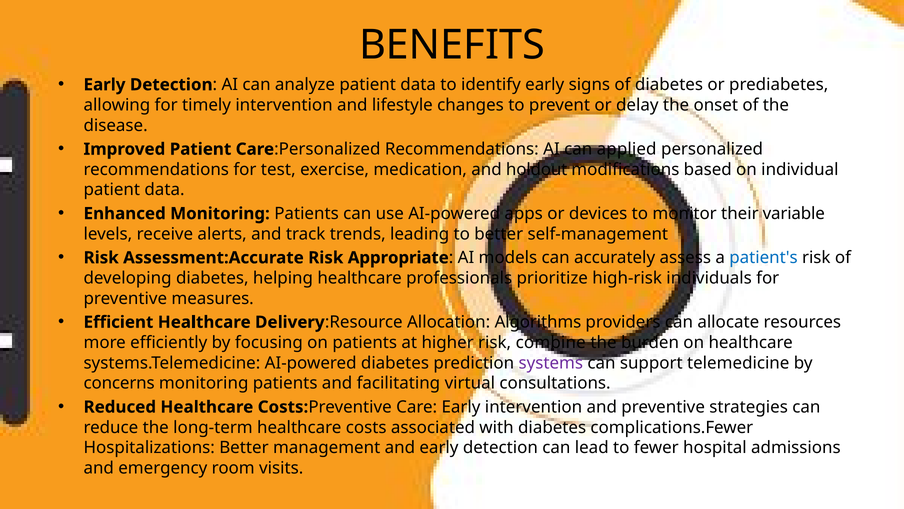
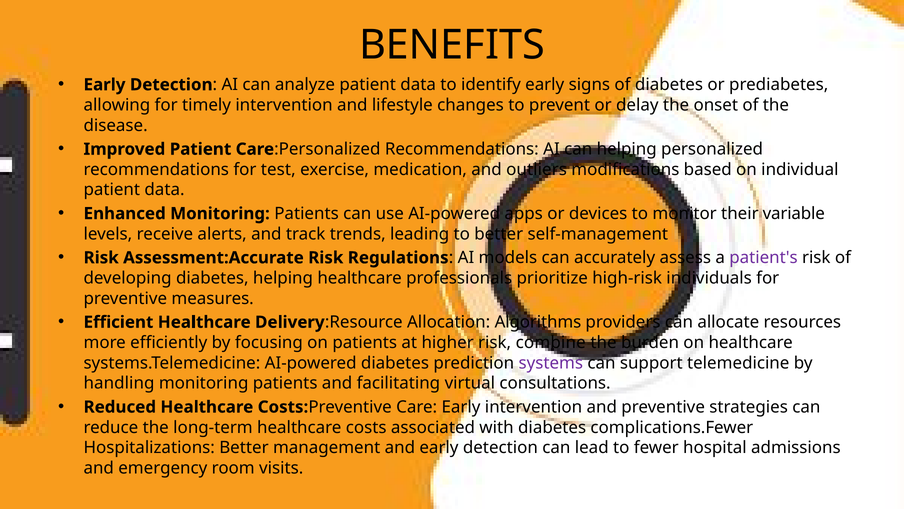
can applied: applied -> helping (627, 149)
holdout: holdout -> outliers (537, 169)
Appropriate: Appropriate -> Regulations (398, 257)
patient's colour: blue -> purple (764, 257)
concerns: concerns -> handling (119, 383)
